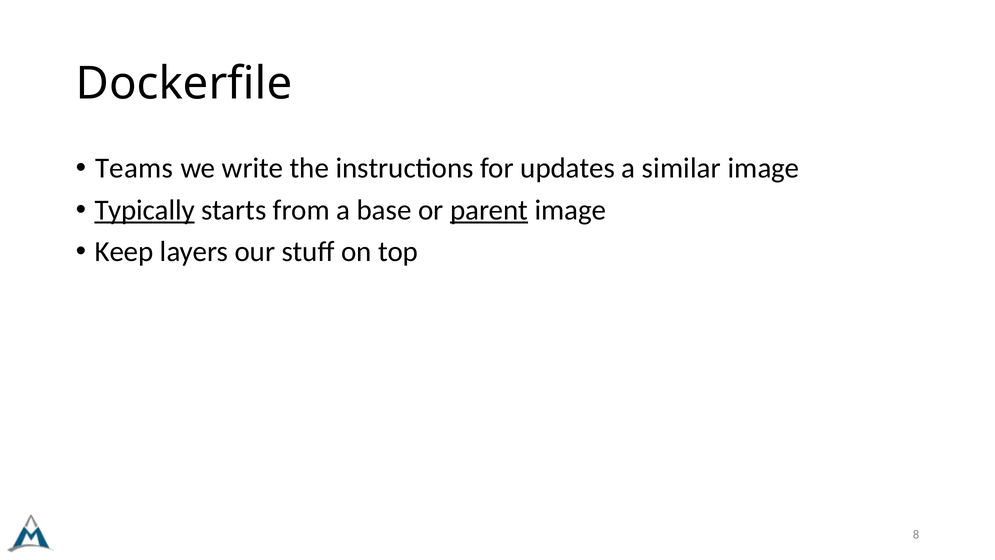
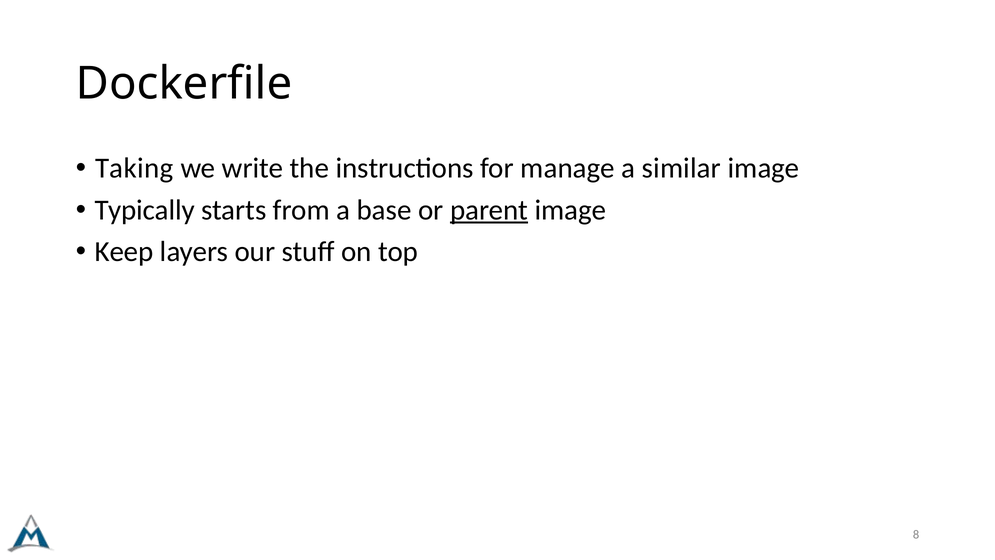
Teams: Teams -> Taking (134, 168)
updates: updates -> manage (568, 168)
Typically underline: present -> none (145, 210)
